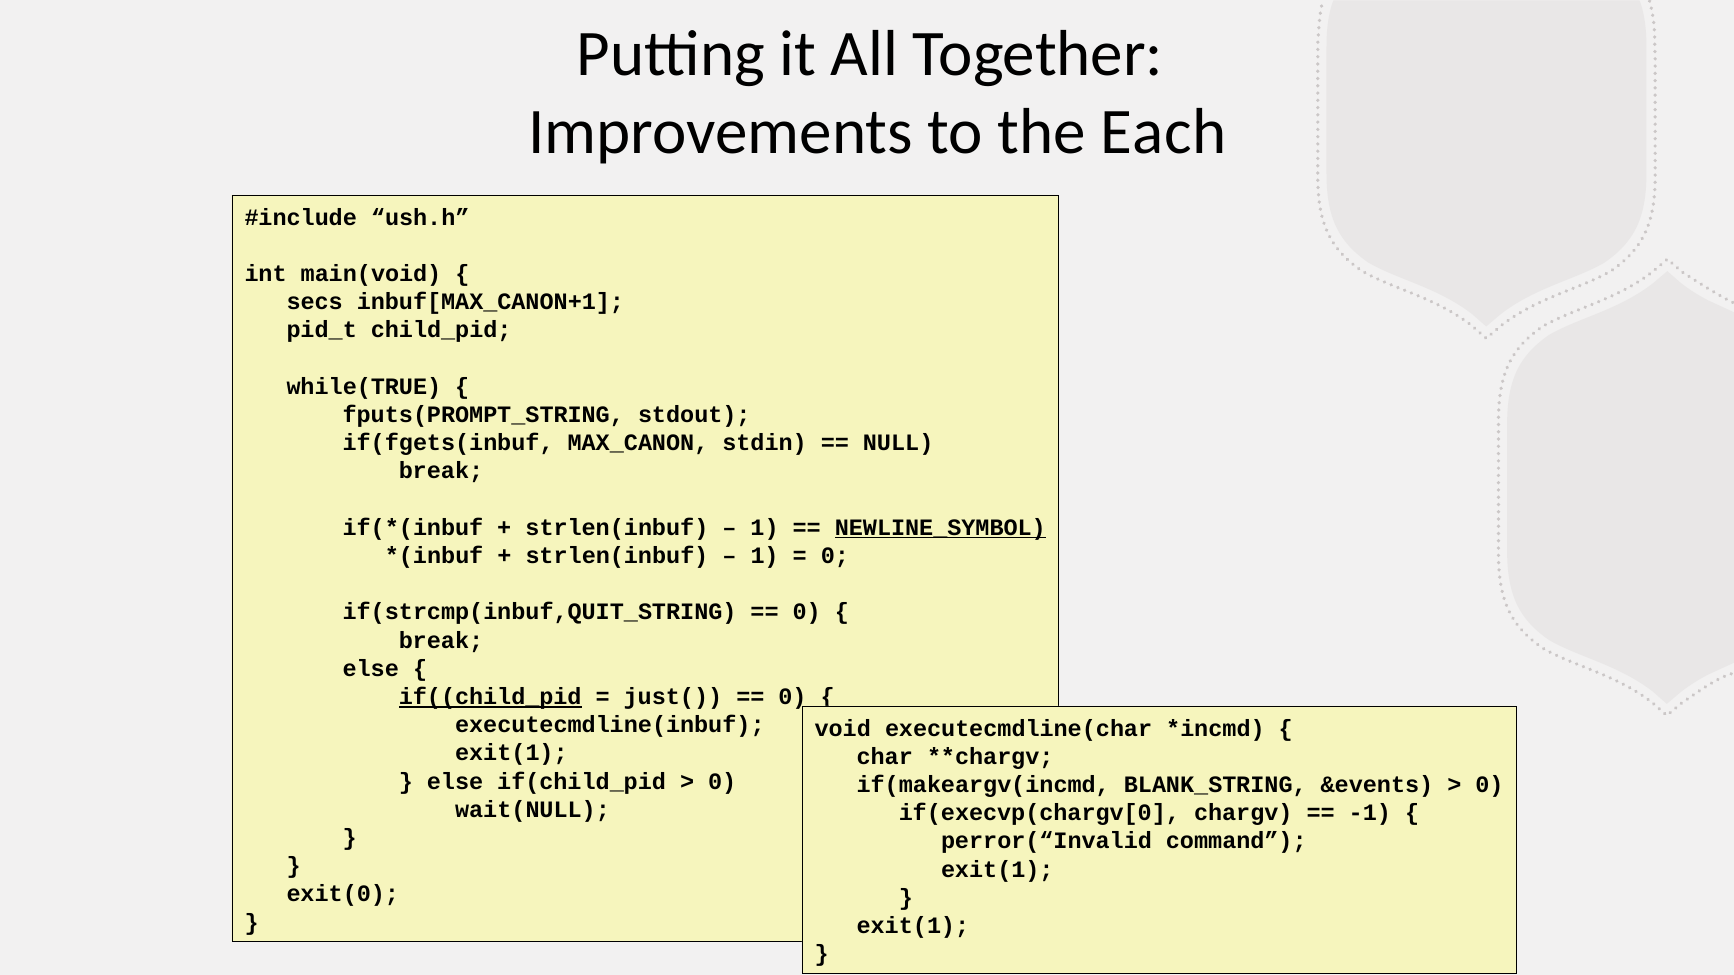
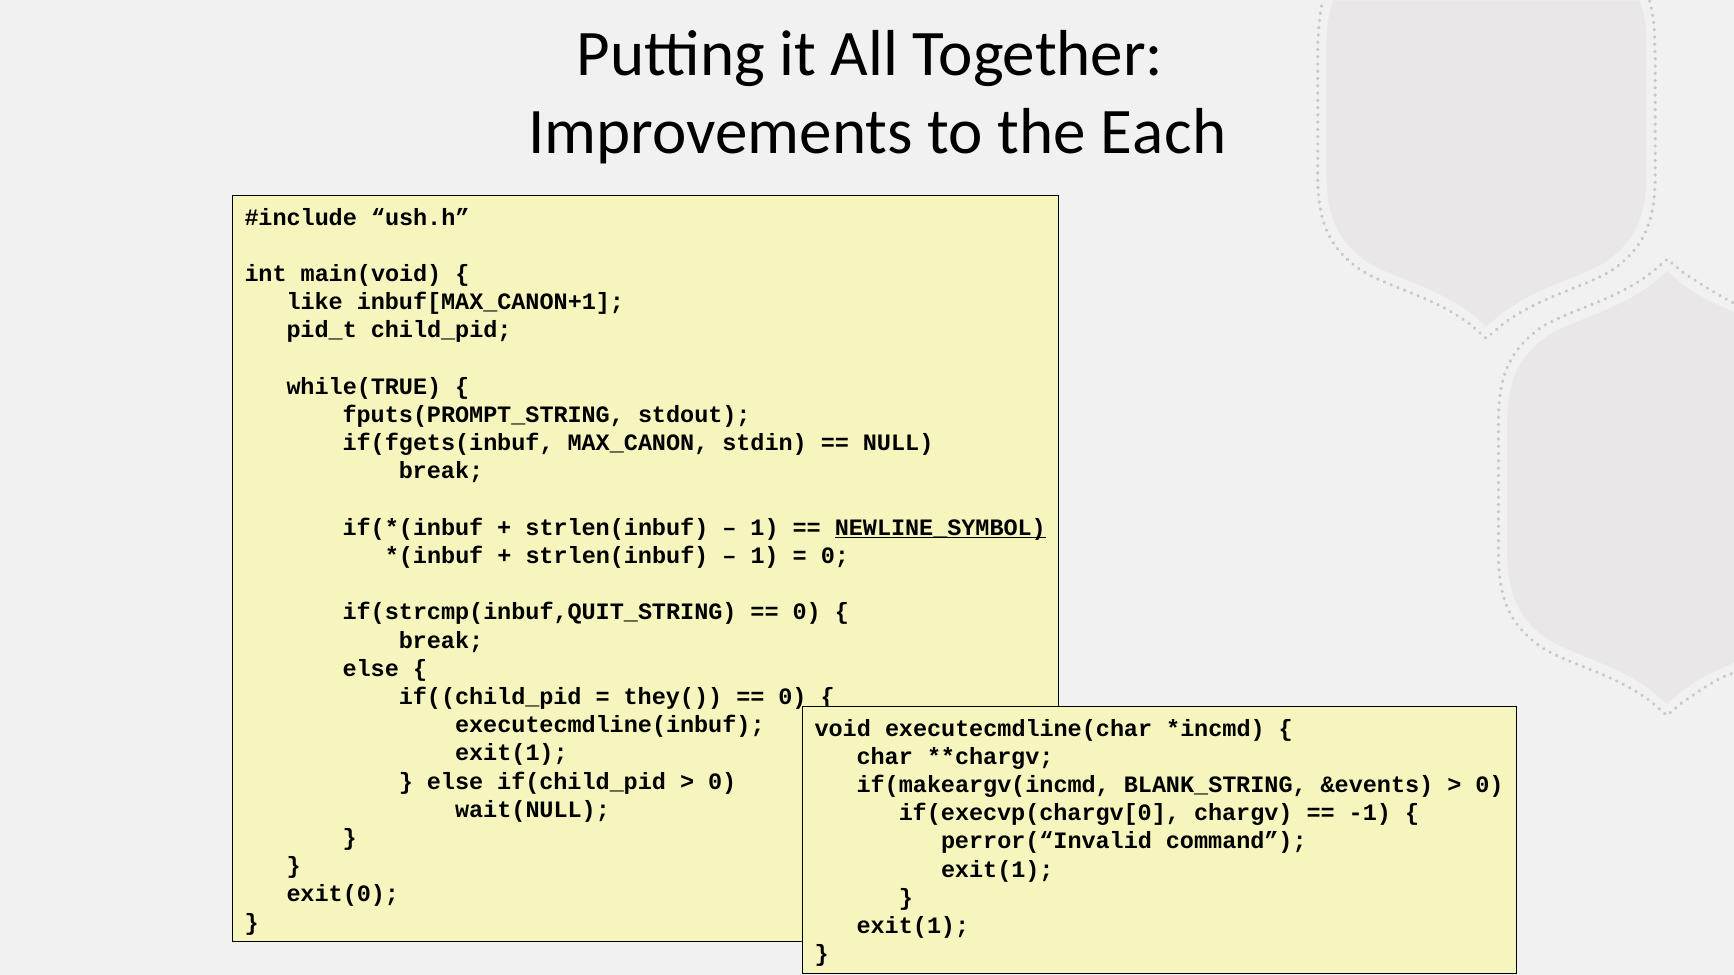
secs: secs -> like (315, 302)
if((child_pid underline: present -> none (490, 697)
just(: just( -> they( (673, 697)
